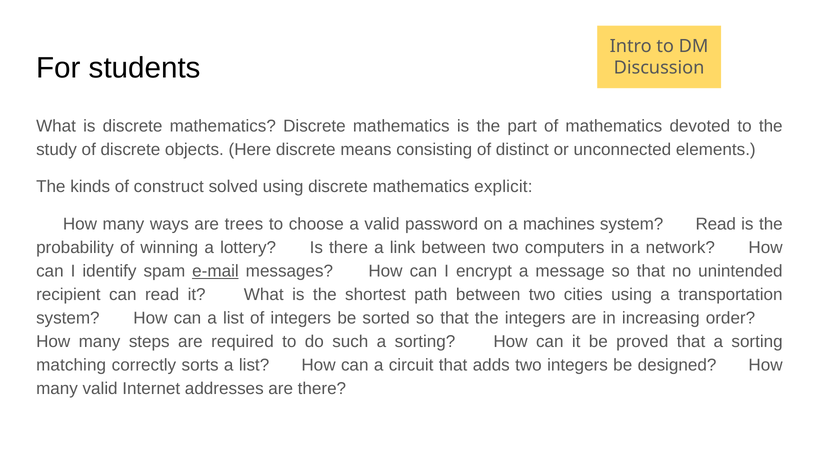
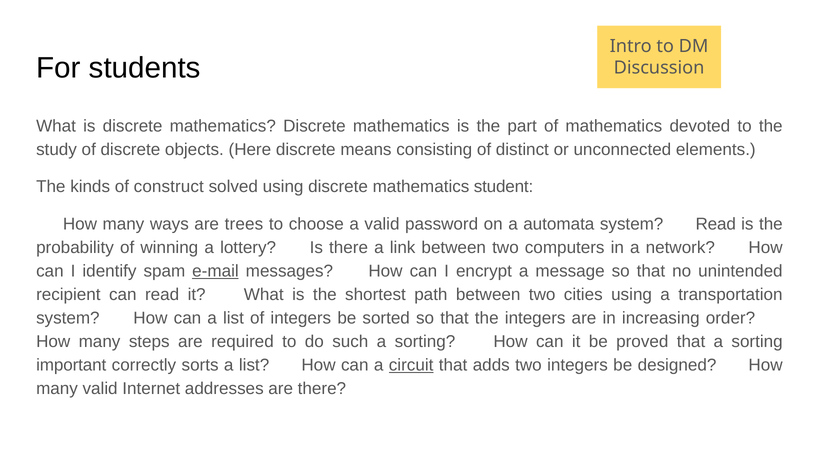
explicit: explicit -> student (504, 187)
machines: machines -> automata (559, 224)
matching: matching -> important (71, 365)
circuit underline: none -> present (411, 365)
